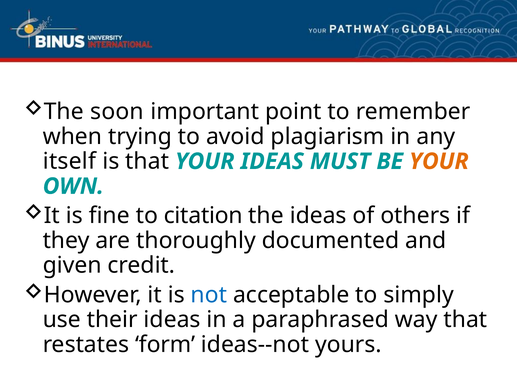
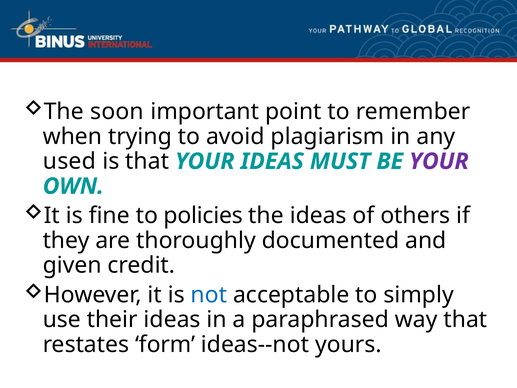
itself: itself -> used (69, 161)
YOUR colour: orange -> purple (439, 161)
citation: citation -> policies (203, 216)
